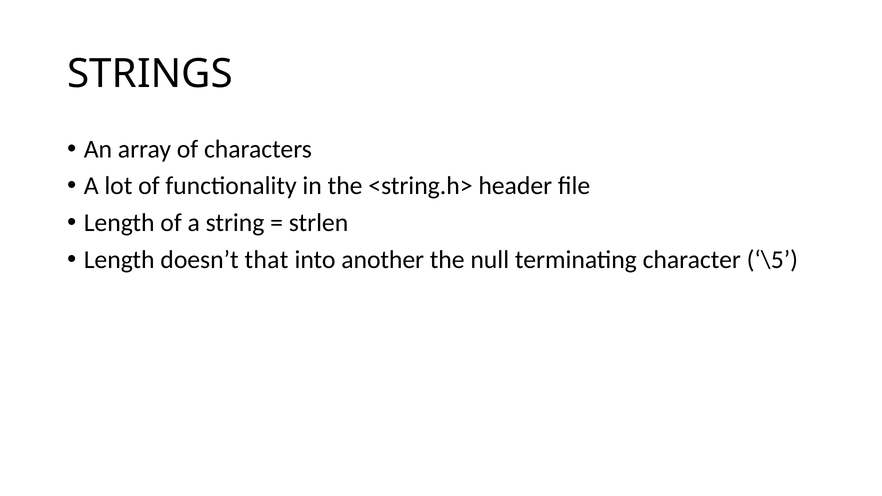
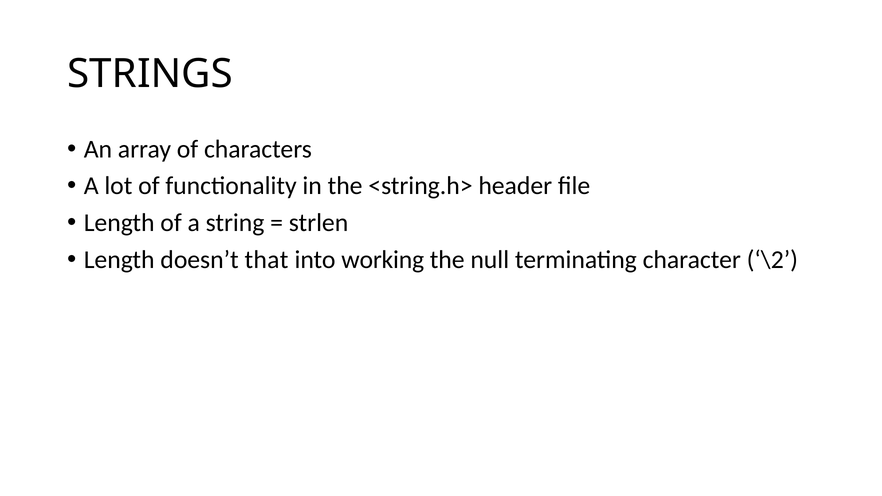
another: another -> working (383, 260)
\5: \5 -> \2 (772, 260)
